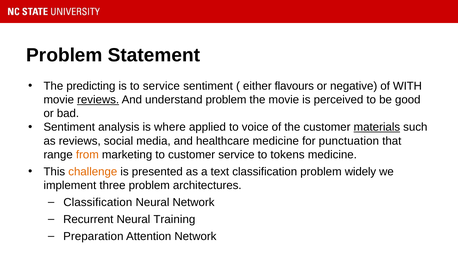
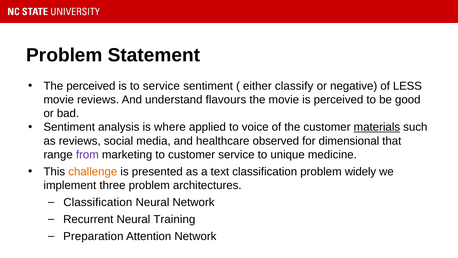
The predicting: predicting -> perceived (91, 86)
flavours: flavours -> classify (294, 86)
WITH: WITH -> LESS (407, 86)
reviews underline: present -> none (98, 100)
understand problem: problem -> flavours (226, 100)
healthcare medicine: medicine -> observed (276, 141)
punctuation: punctuation -> dimensional (349, 141)
from colour: orange -> purple (87, 155)
tokens: tokens -> unique (288, 155)
